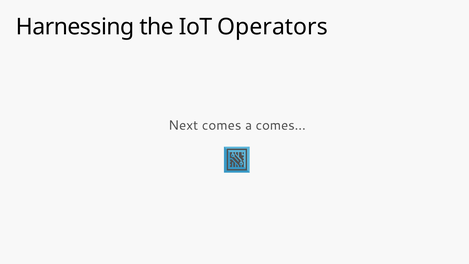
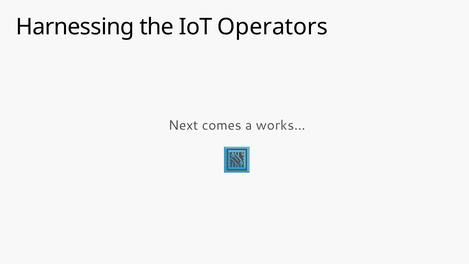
comes…: comes… -> works… (281, 125)
